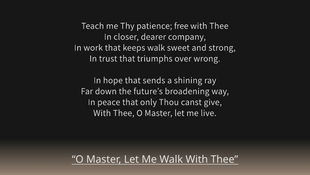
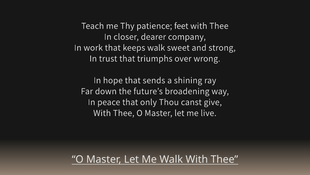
free: free -> feet (181, 26)
